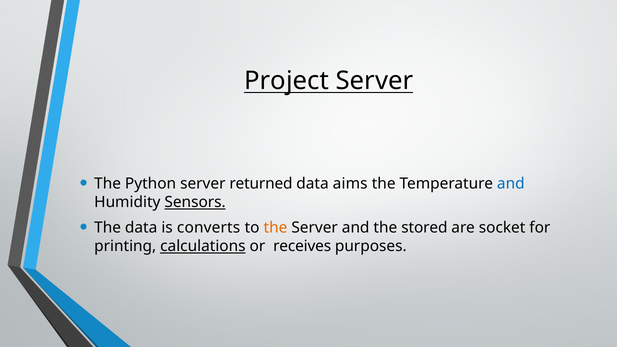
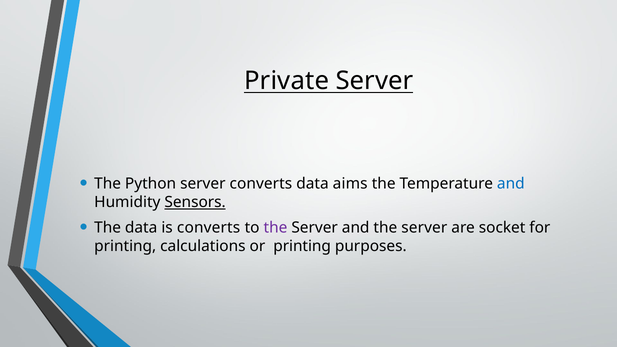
Project: Project -> Private (287, 81)
server returned: returned -> converts (261, 184)
the colour: orange -> purple (275, 228)
and the stored: stored -> server (424, 228)
calculations underline: present -> none (203, 246)
or receives: receives -> printing (302, 246)
